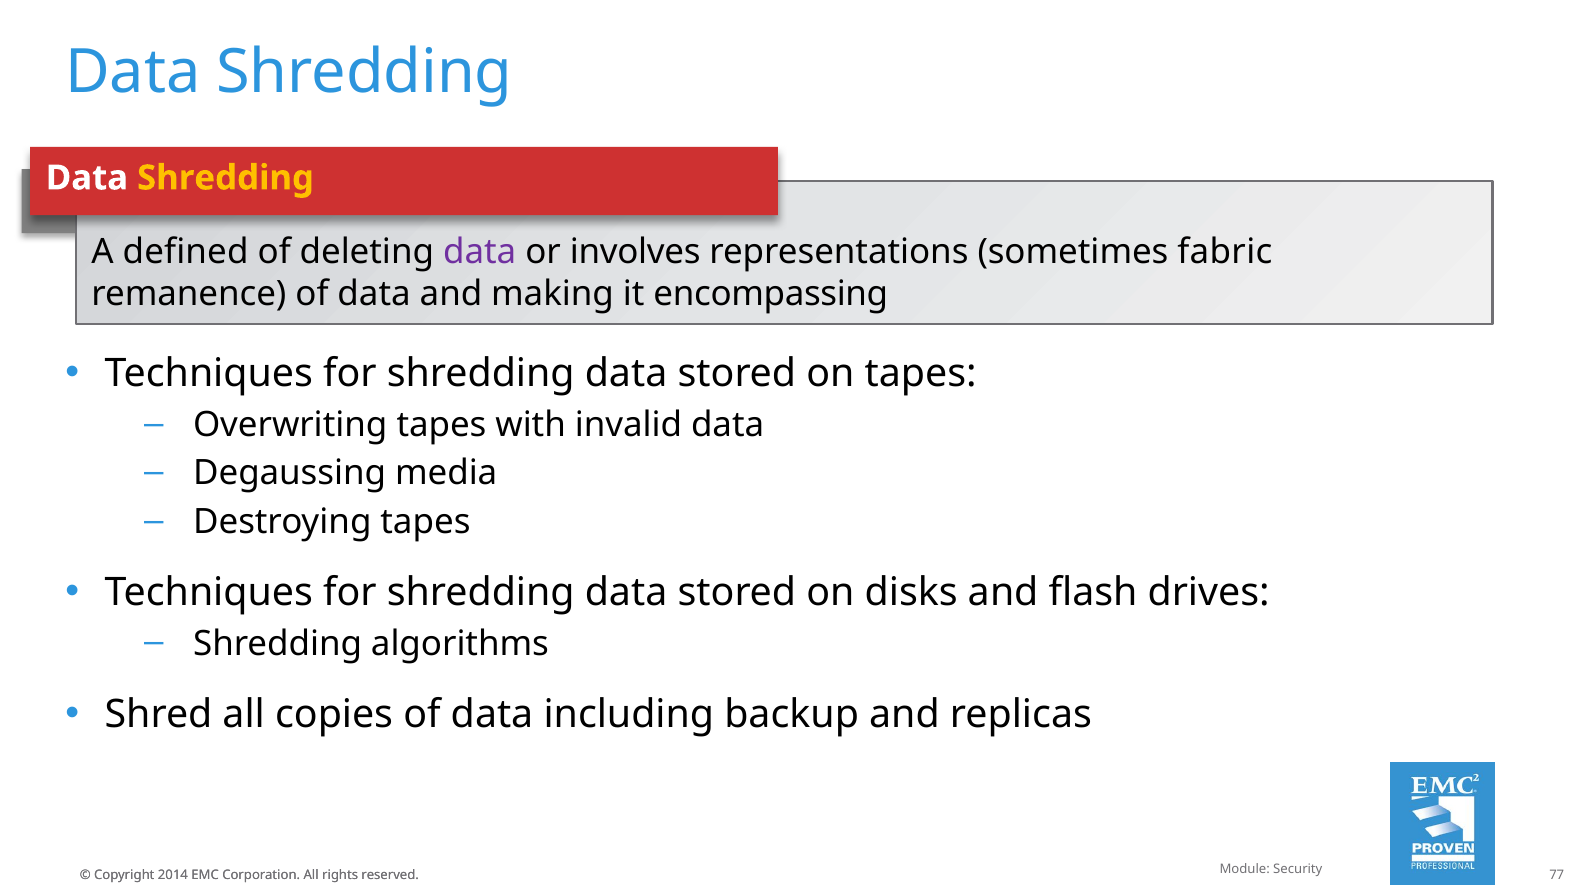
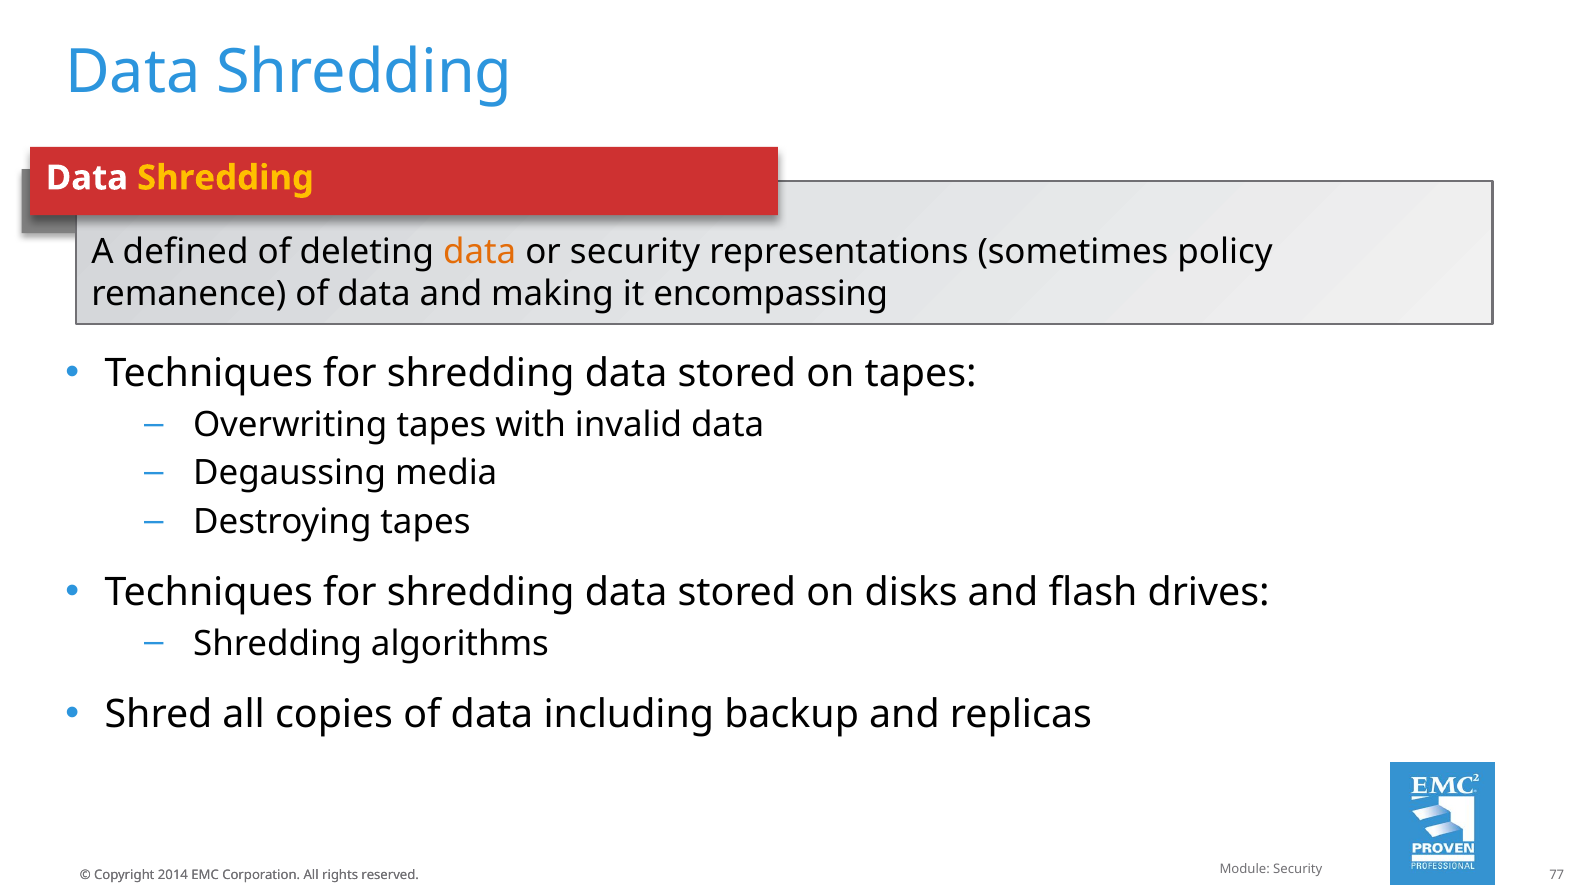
data colour: purple -> orange (480, 252)
or involves: involves -> security (635, 252)
fabric: fabric -> policy (1225, 252)
